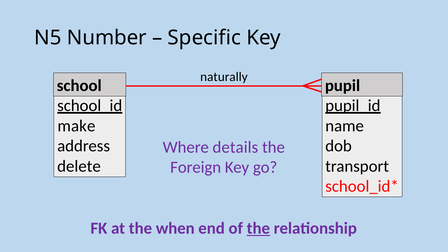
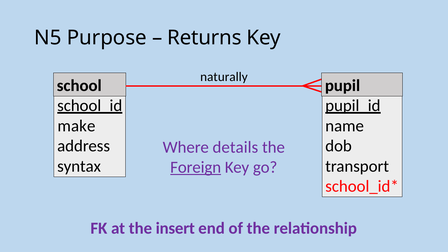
Number: Number -> Purpose (107, 38)
Specific: Specific -> Returns (204, 38)
delete: delete -> syntax (79, 166)
Foreign underline: none -> present (196, 167)
when: when -> insert (175, 228)
the underline: present -> none (258, 228)
